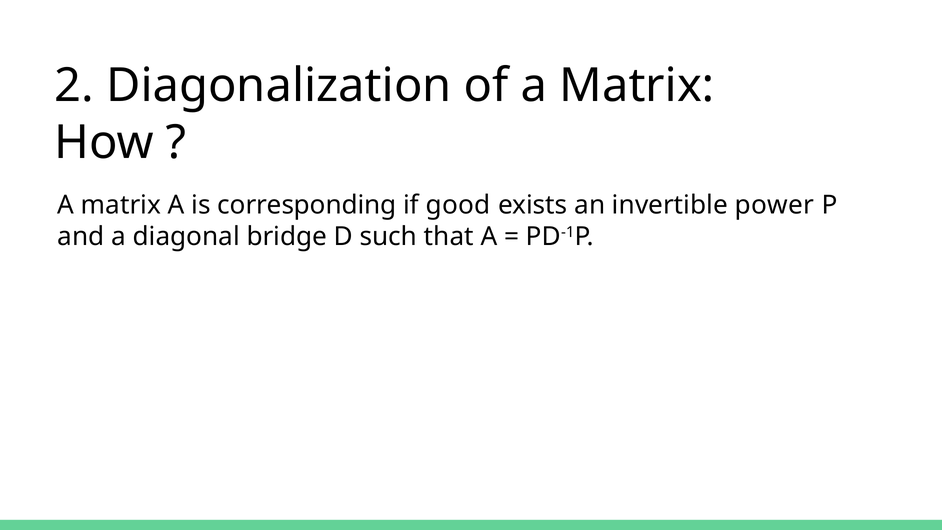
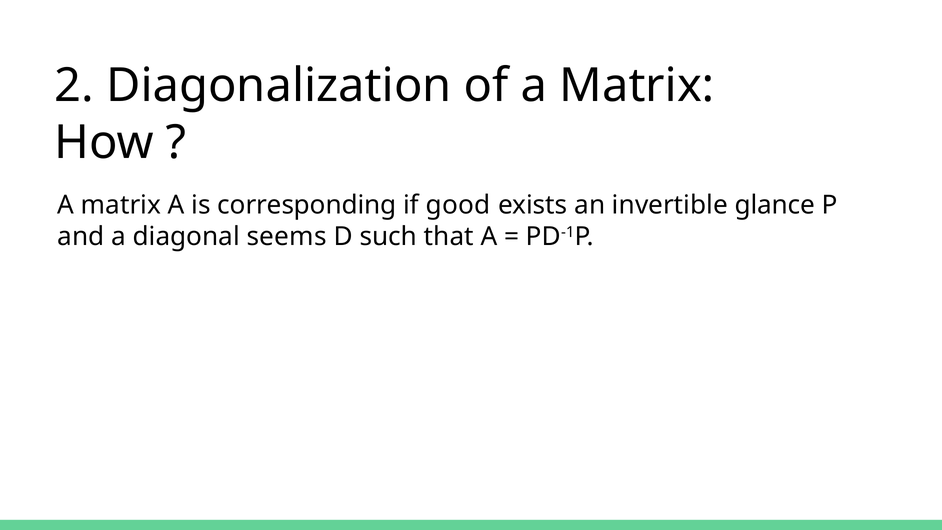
power: power -> glance (775, 205)
bridge: bridge -> seems (287, 237)
